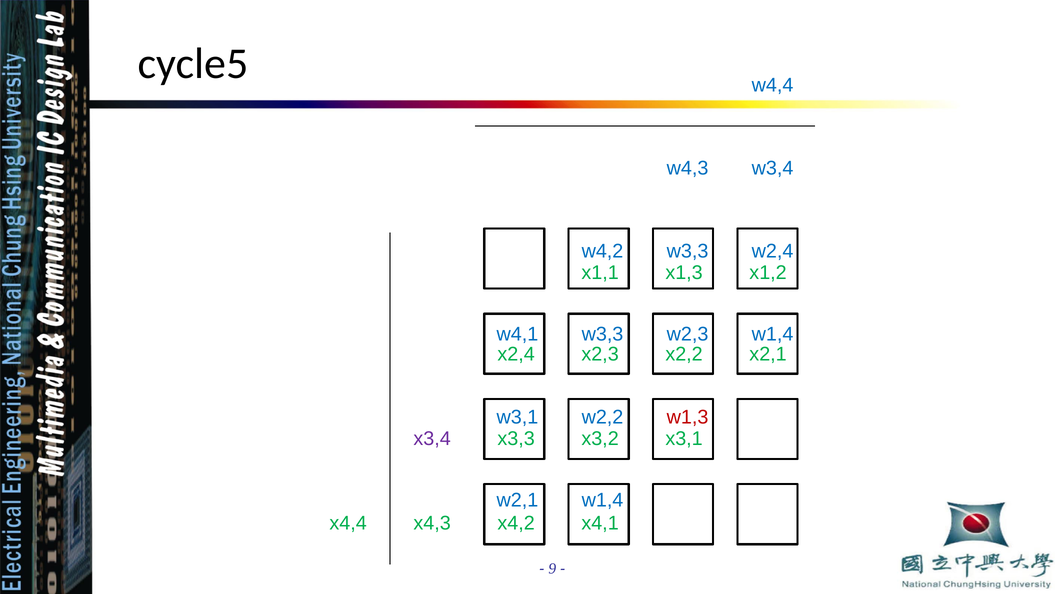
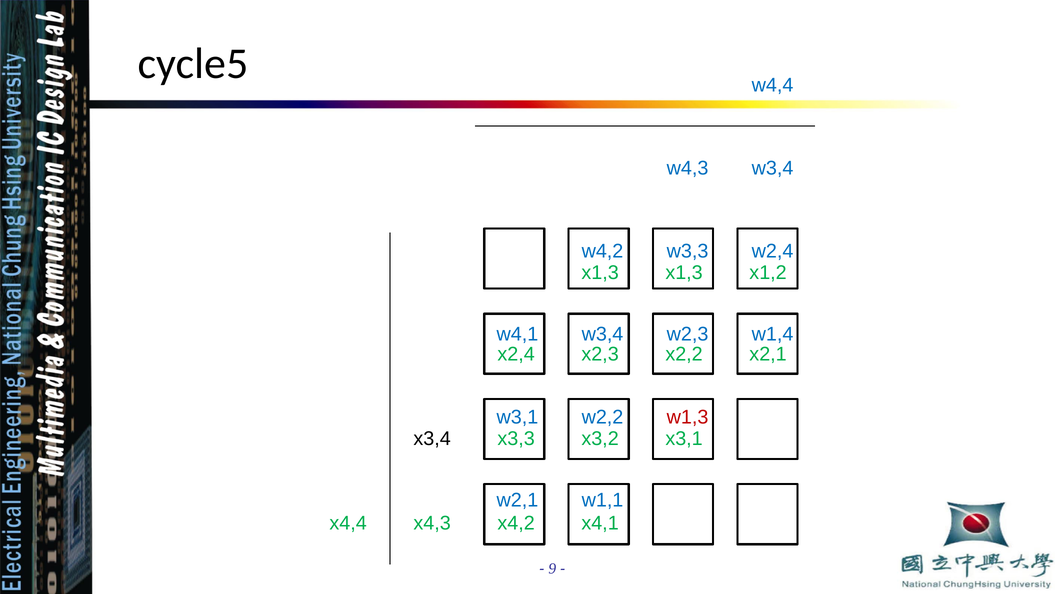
x1,1: x1,1 -> x1,3 (600, 273)
w4,1 w3,3: w3,3 -> w3,4 (603, 334)
x3,4 colour: purple -> black (432, 438)
w2,1 w1,4: w1,4 -> w1,1 (603, 500)
